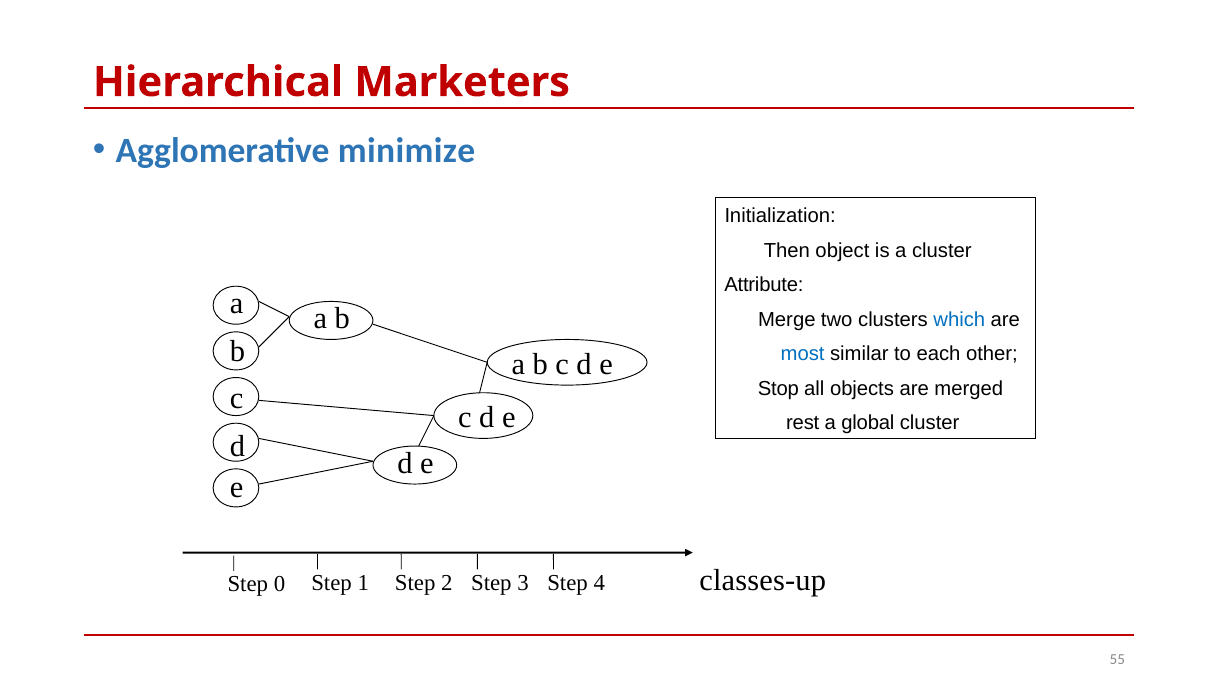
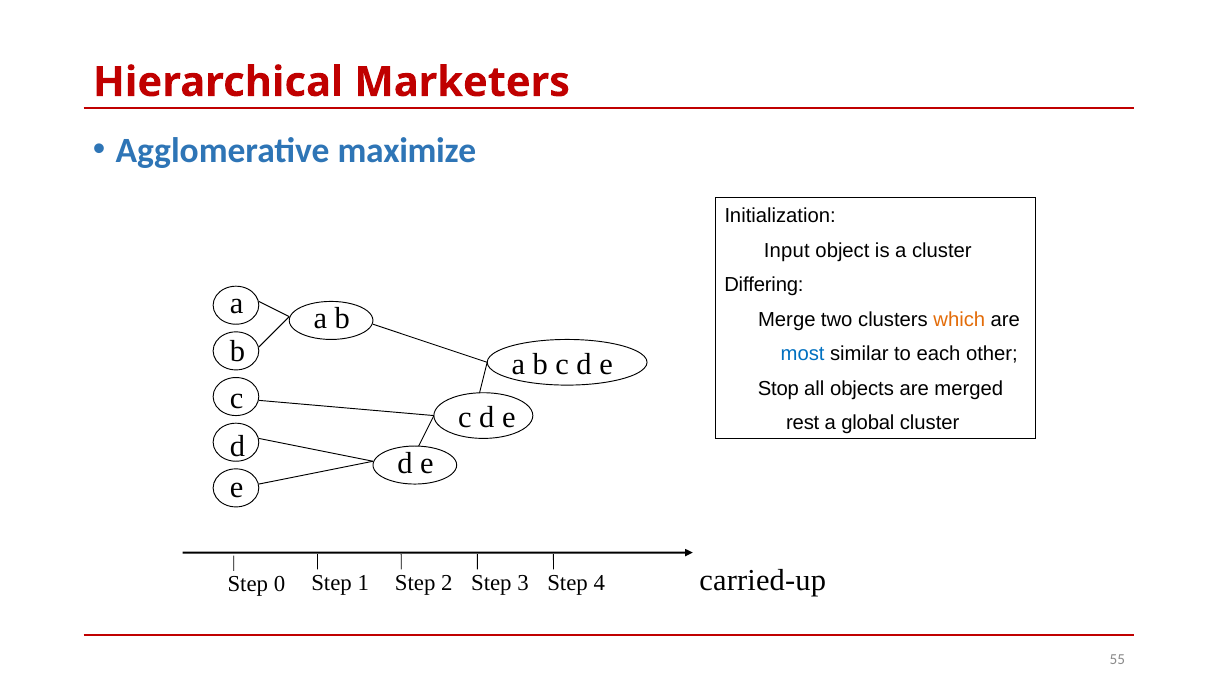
minimize: minimize -> maximize (407, 150)
Then: Then -> Input (787, 250)
Attribute: Attribute -> Differing (764, 285)
which colour: blue -> orange (959, 319)
classes-up: classes-up -> carried-up (763, 581)
